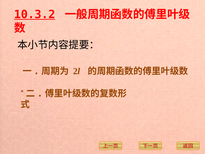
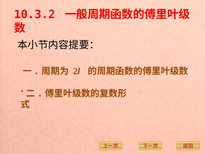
10.3.2 underline: present -> none (35, 14)
